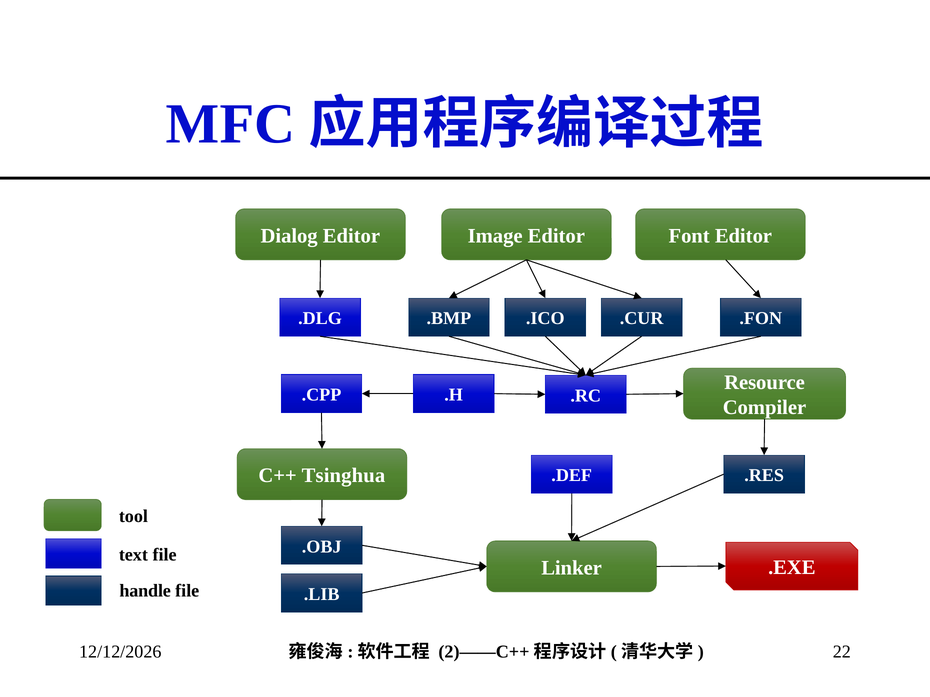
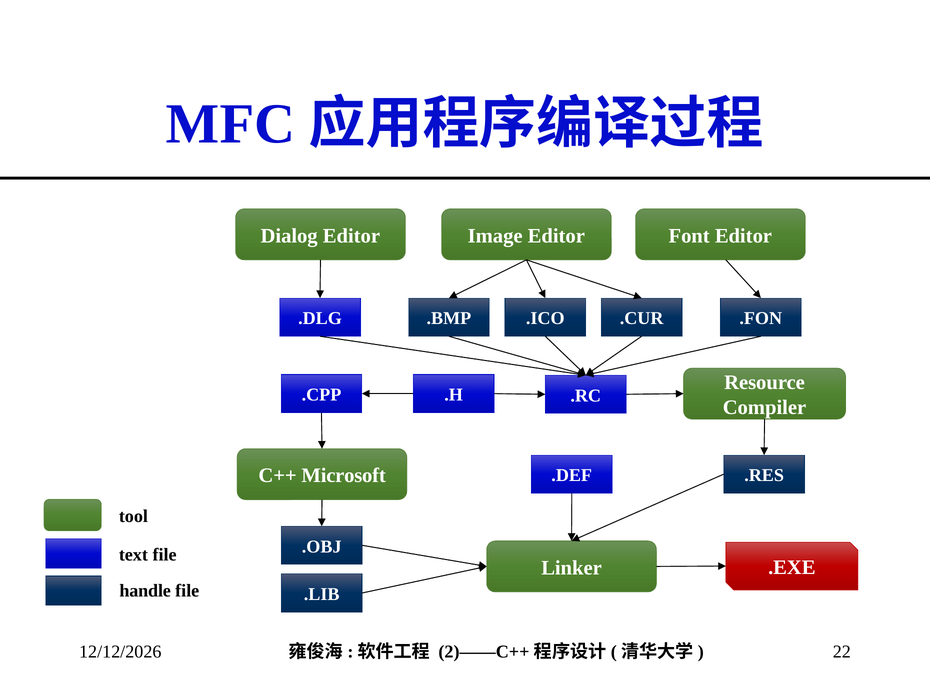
Tsinghua: Tsinghua -> Microsoft (344, 476)
